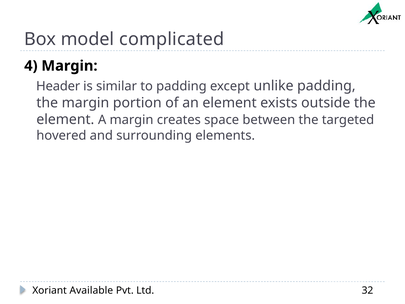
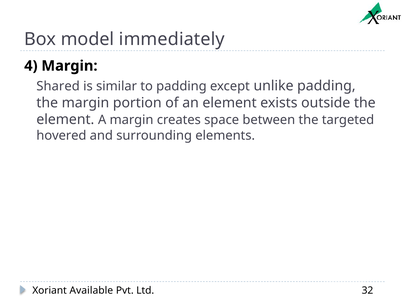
complicated: complicated -> immediately (172, 39)
Header: Header -> Shared (58, 86)
